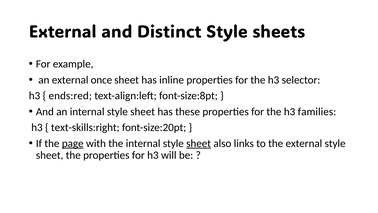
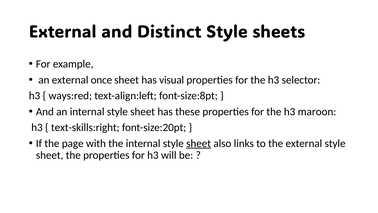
inline: inline -> visual (172, 80)
ends:red: ends:red -> ways:red (70, 96)
families: families -> maroon (317, 111)
page underline: present -> none (73, 143)
